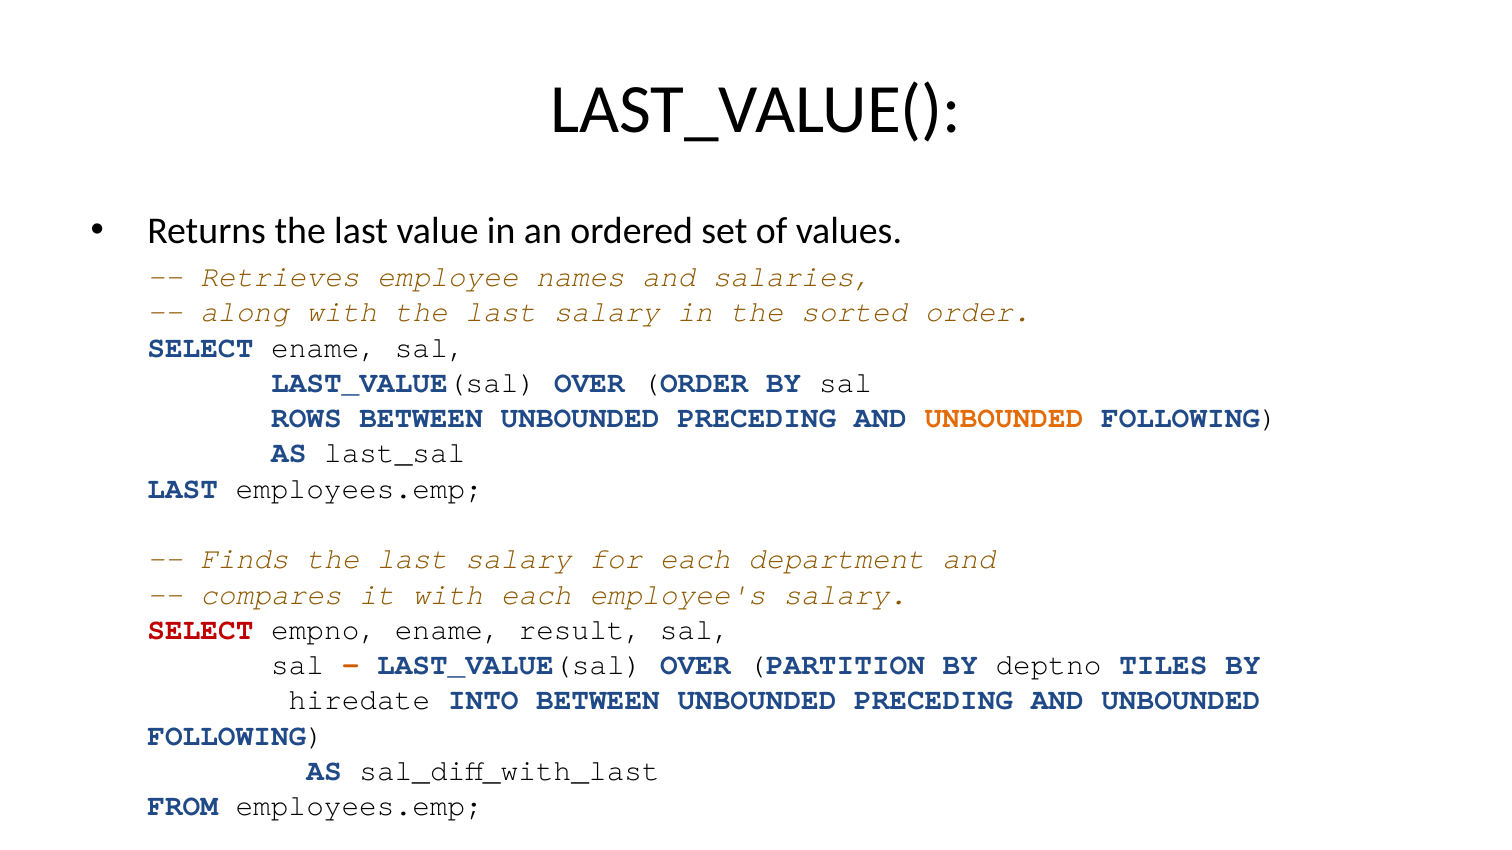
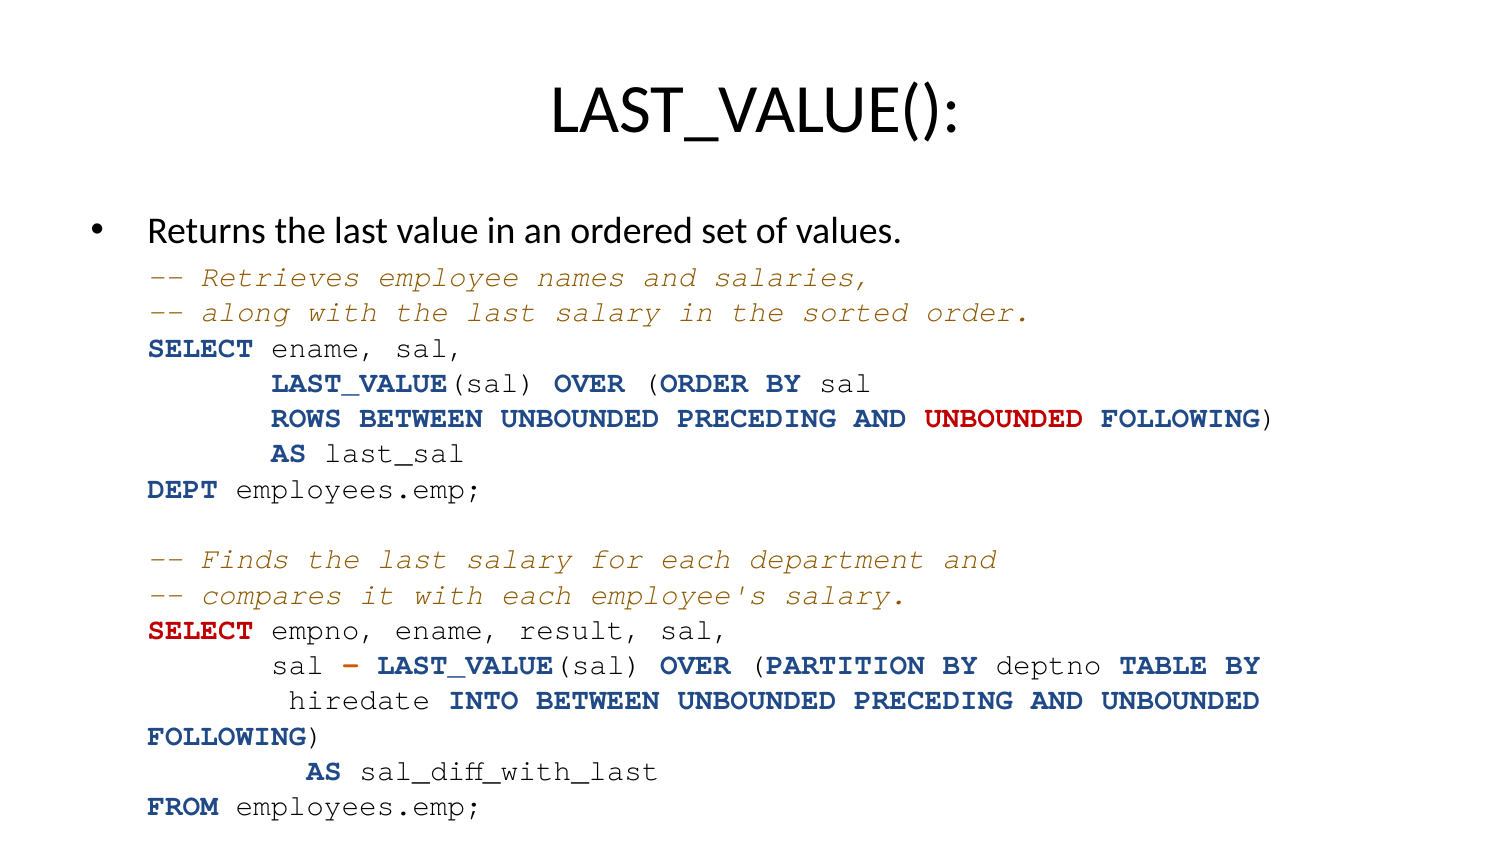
UNBOUNDED colour: orange -> red (1004, 418)
LAST: LAST -> DEPT (183, 489)
TILES: TILES -> TABLE (1163, 665)
